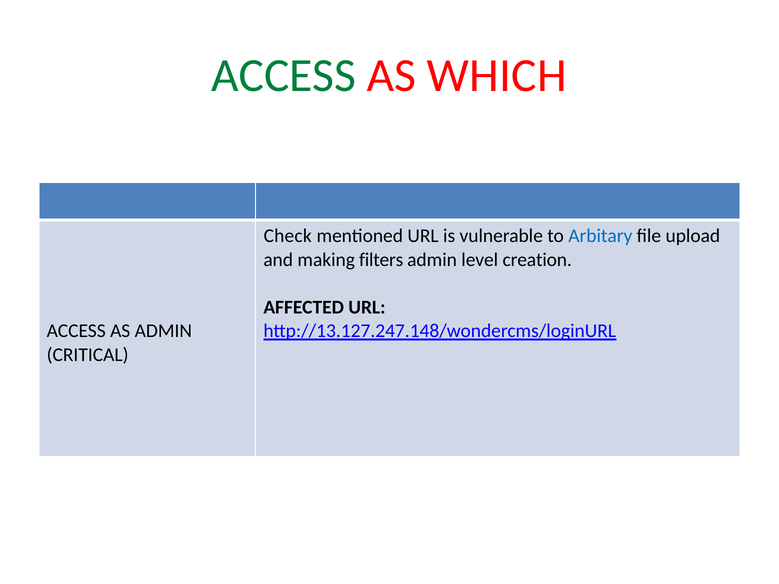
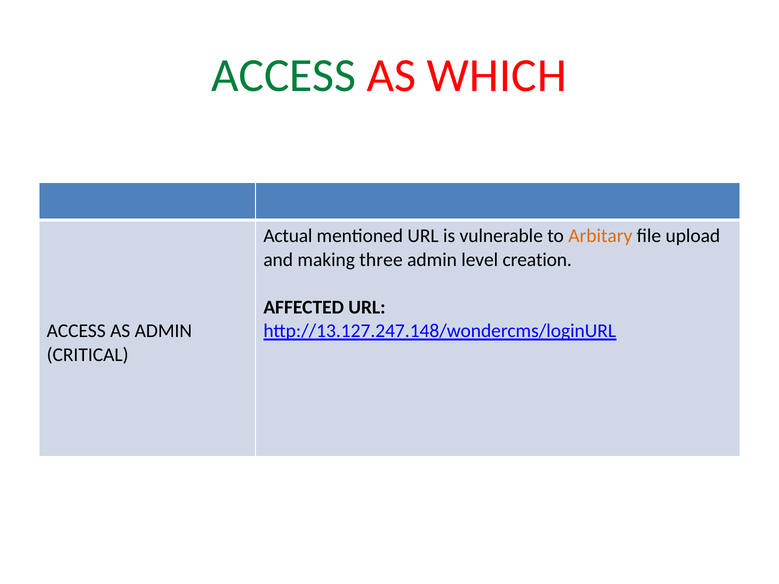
Check: Check -> Actual (288, 236)
Arbitary colour: blue -> orange (600, 236)
filters: filters -> three (381, 260)
